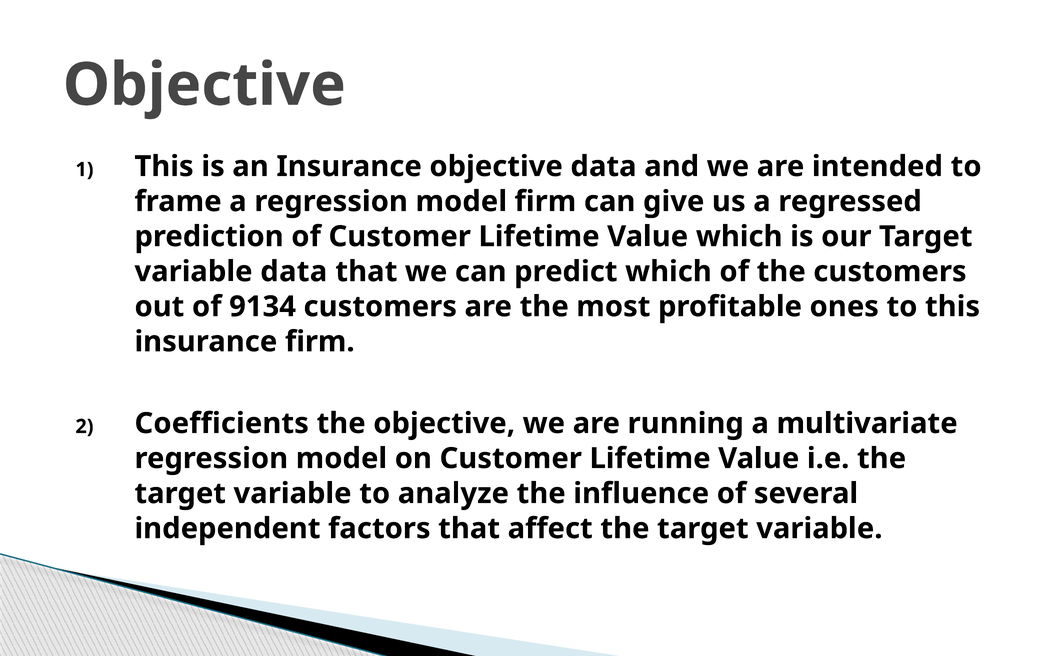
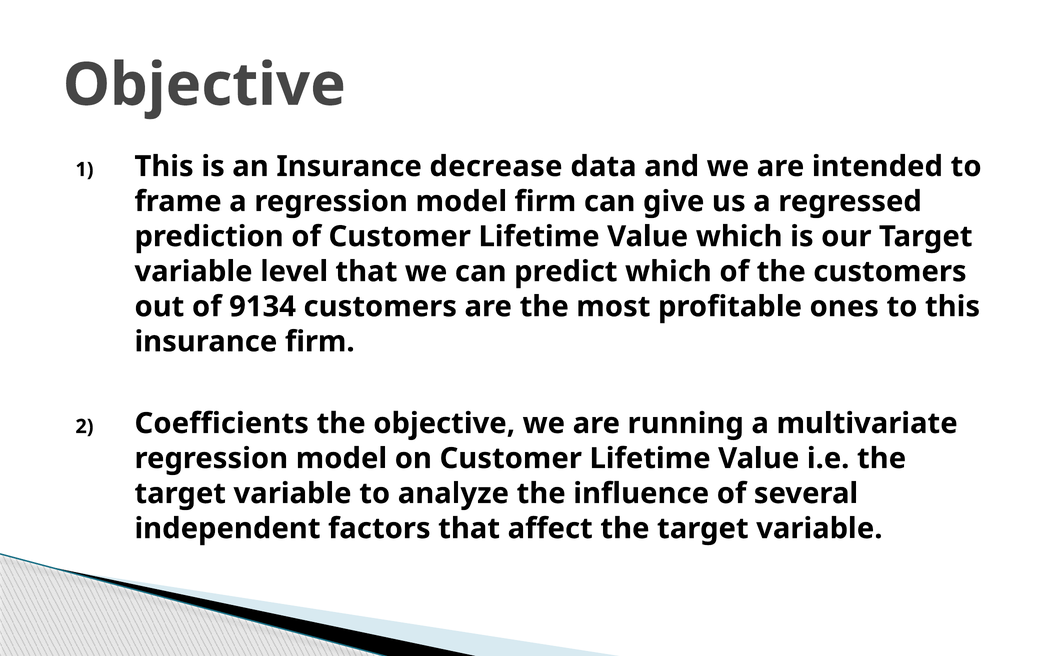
Insurance objective: objective -> decrease (496, 167)
variable data: data -> level (294, 272)
